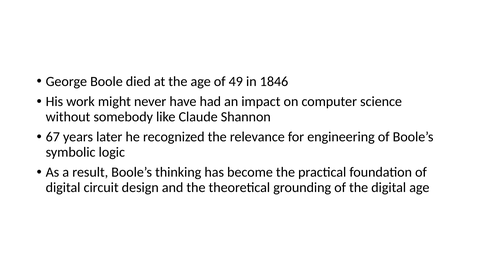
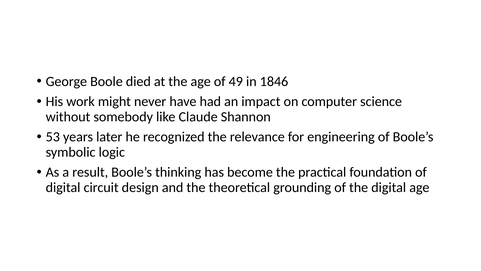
67: 67 -> 53 (53, 137)
